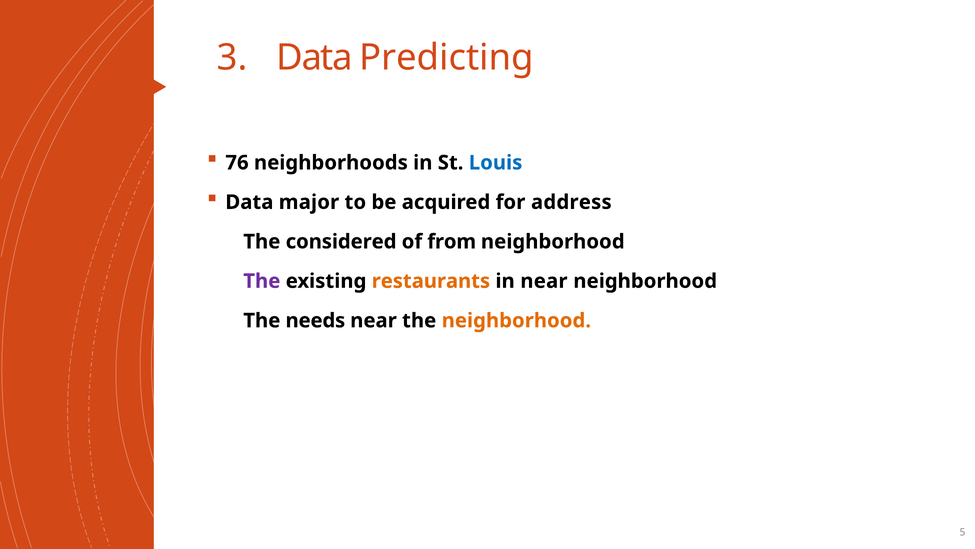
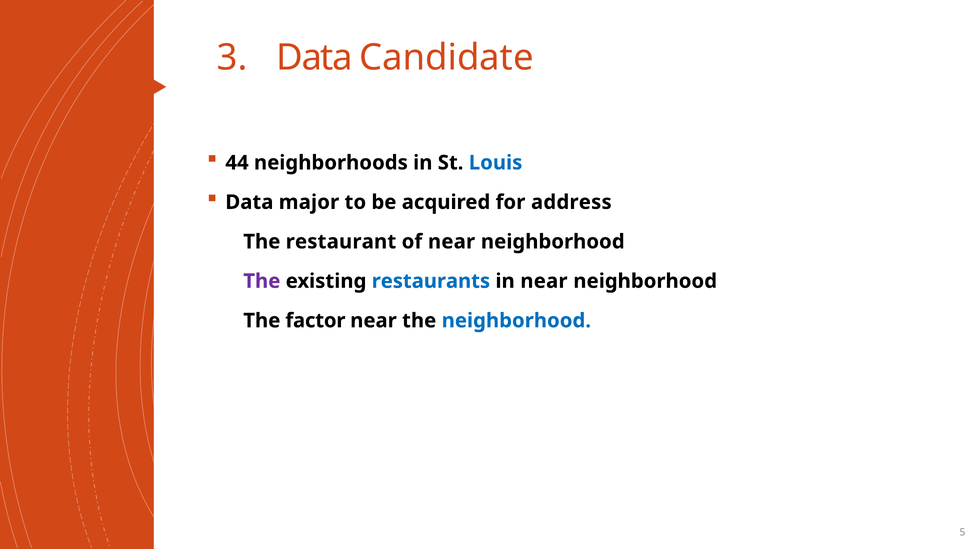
Predicting: Predicting -> Candidate (446, 57)
76: 76 -> 44 (237, 163)
considered: considered -> restaurant (341, 241)
of from: from -> near (452, 241)
restaurants colour: orange -> blue (431, 281)
needs: needs -> factor (315, 320)
neighborhood colour: orange -> blue (516, 320)
